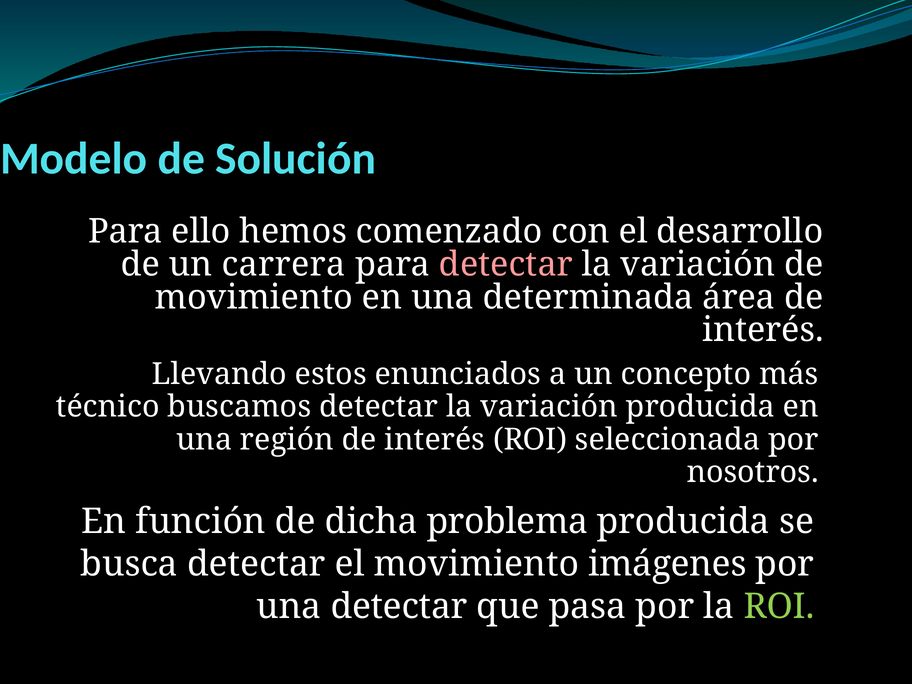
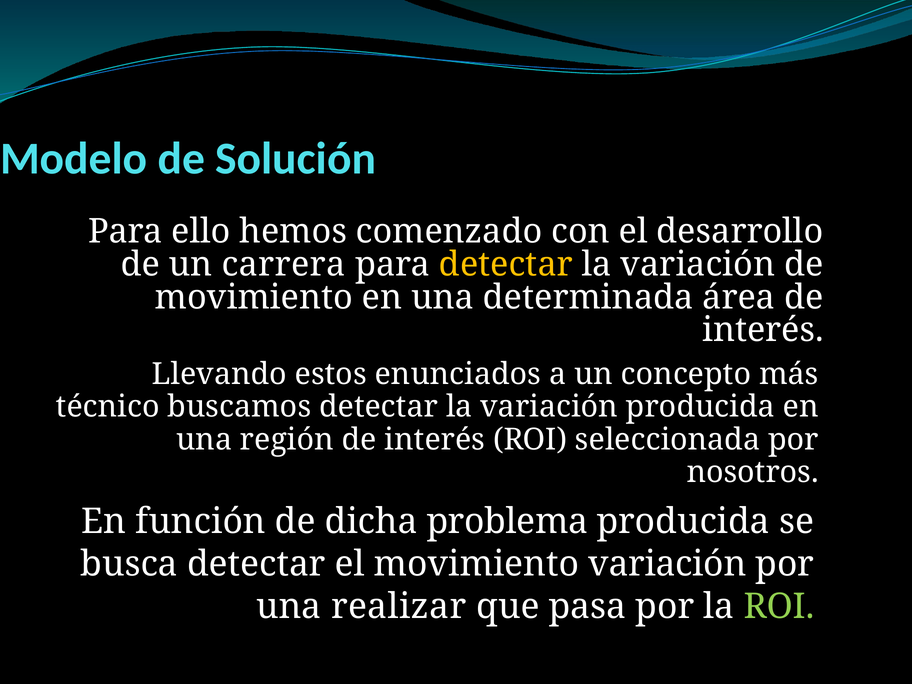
detectar colour: pink -> yellow (506, 264)
movimiento imágenes: imágenes -> variación (667, 564)
una detectar: detectar -> realizar (399, 607)
